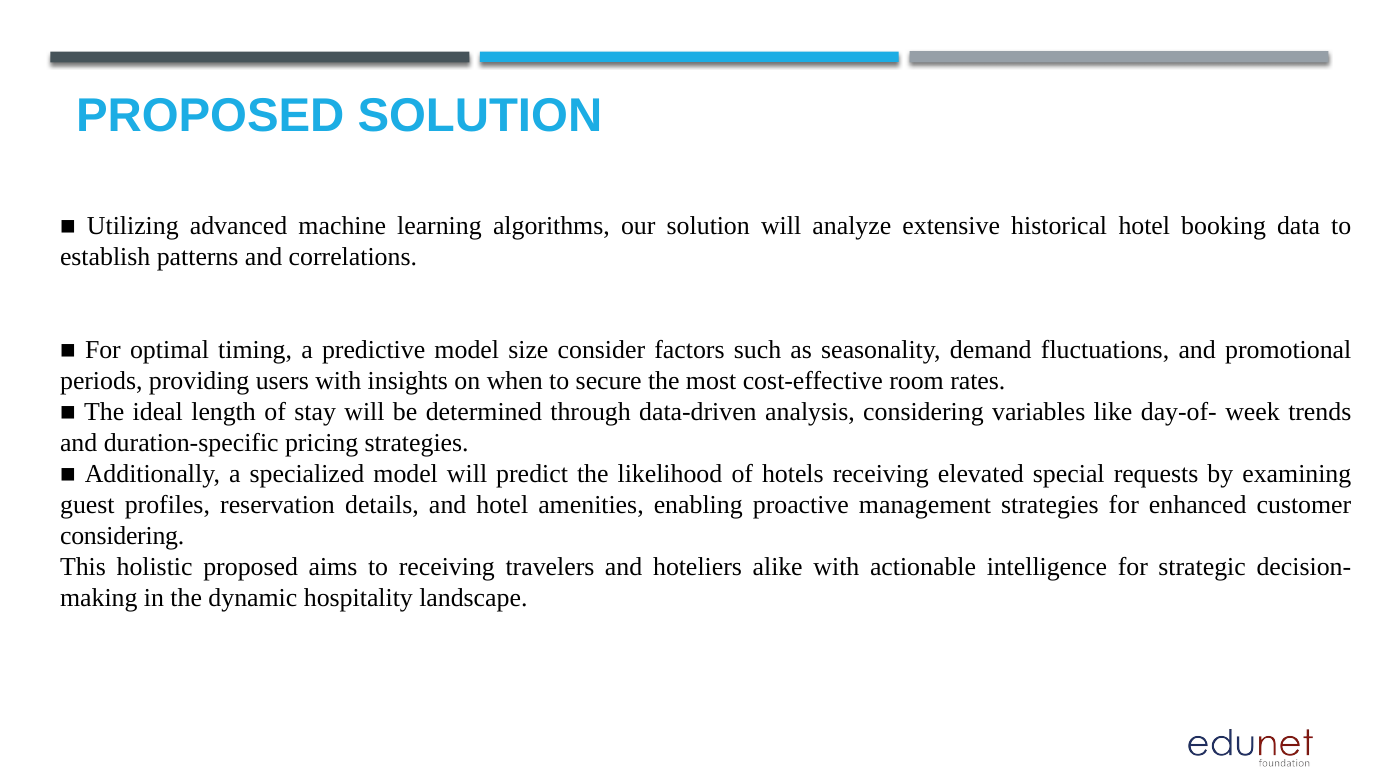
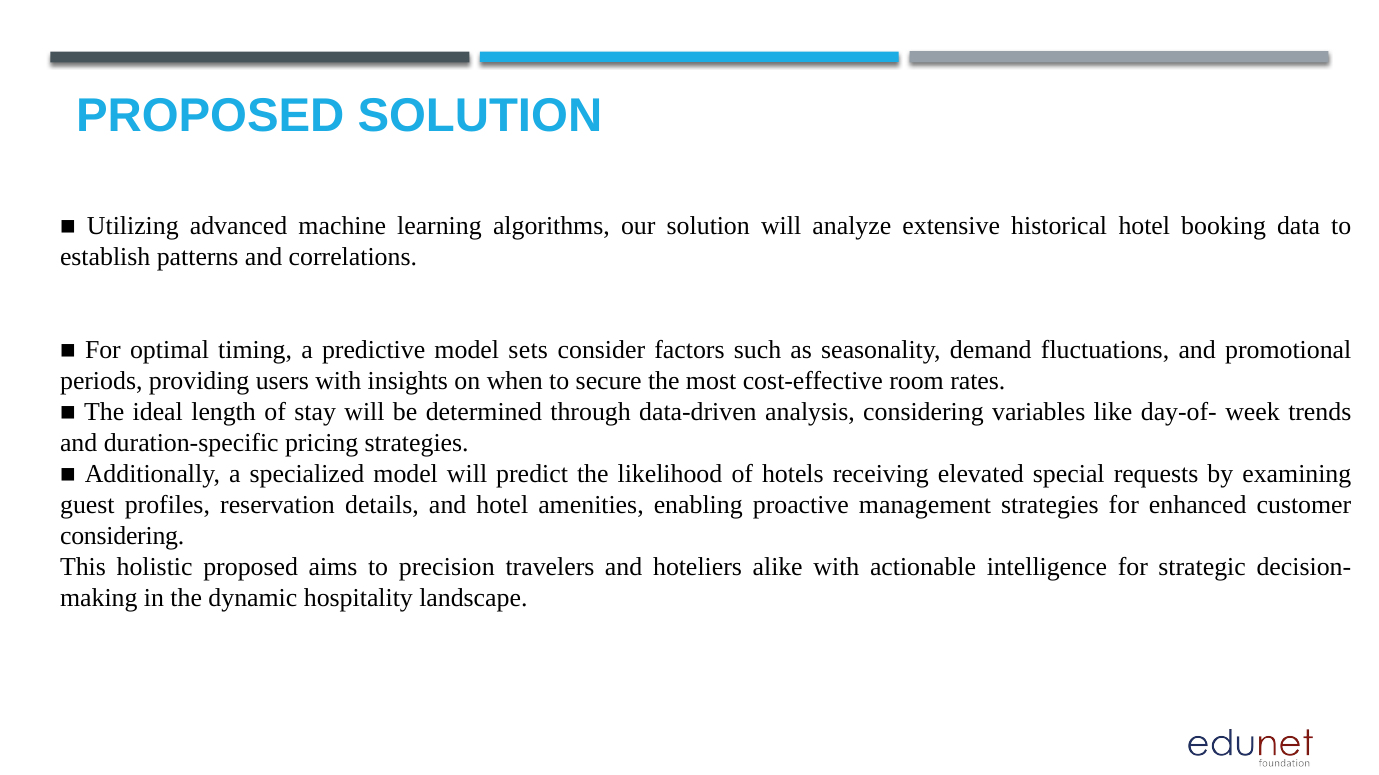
size: size -> sets (528, 350)
to receiving: receiving -> precision (447, 567)
